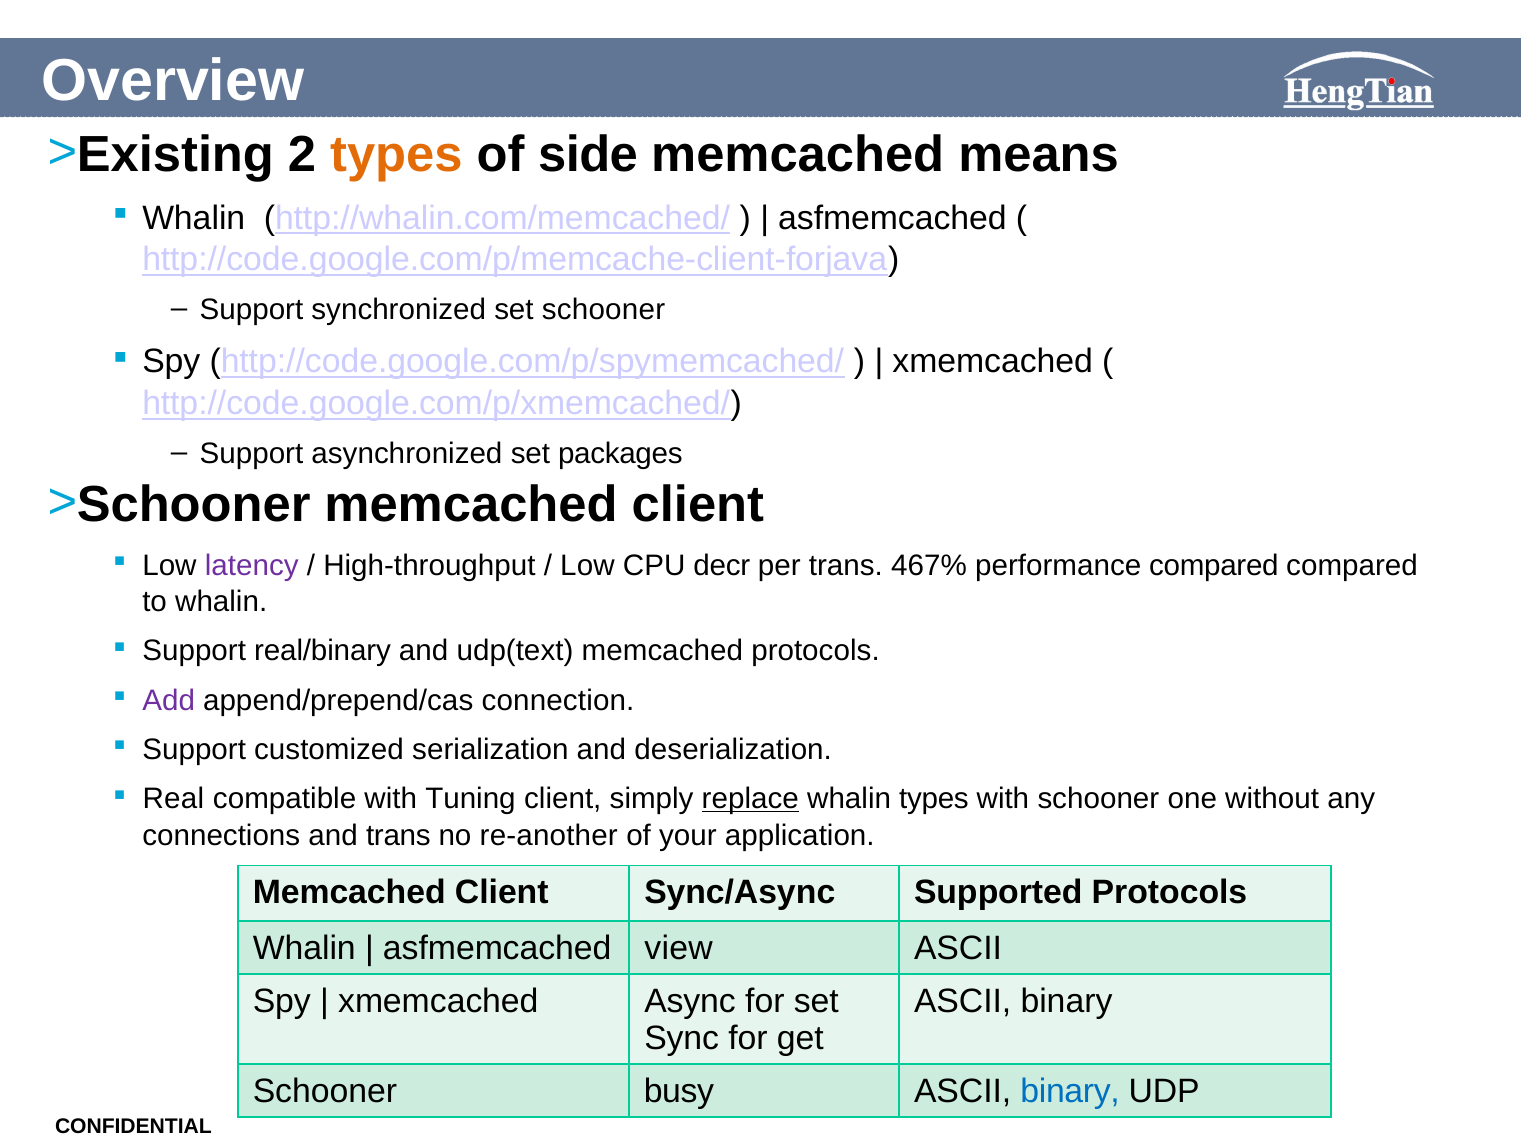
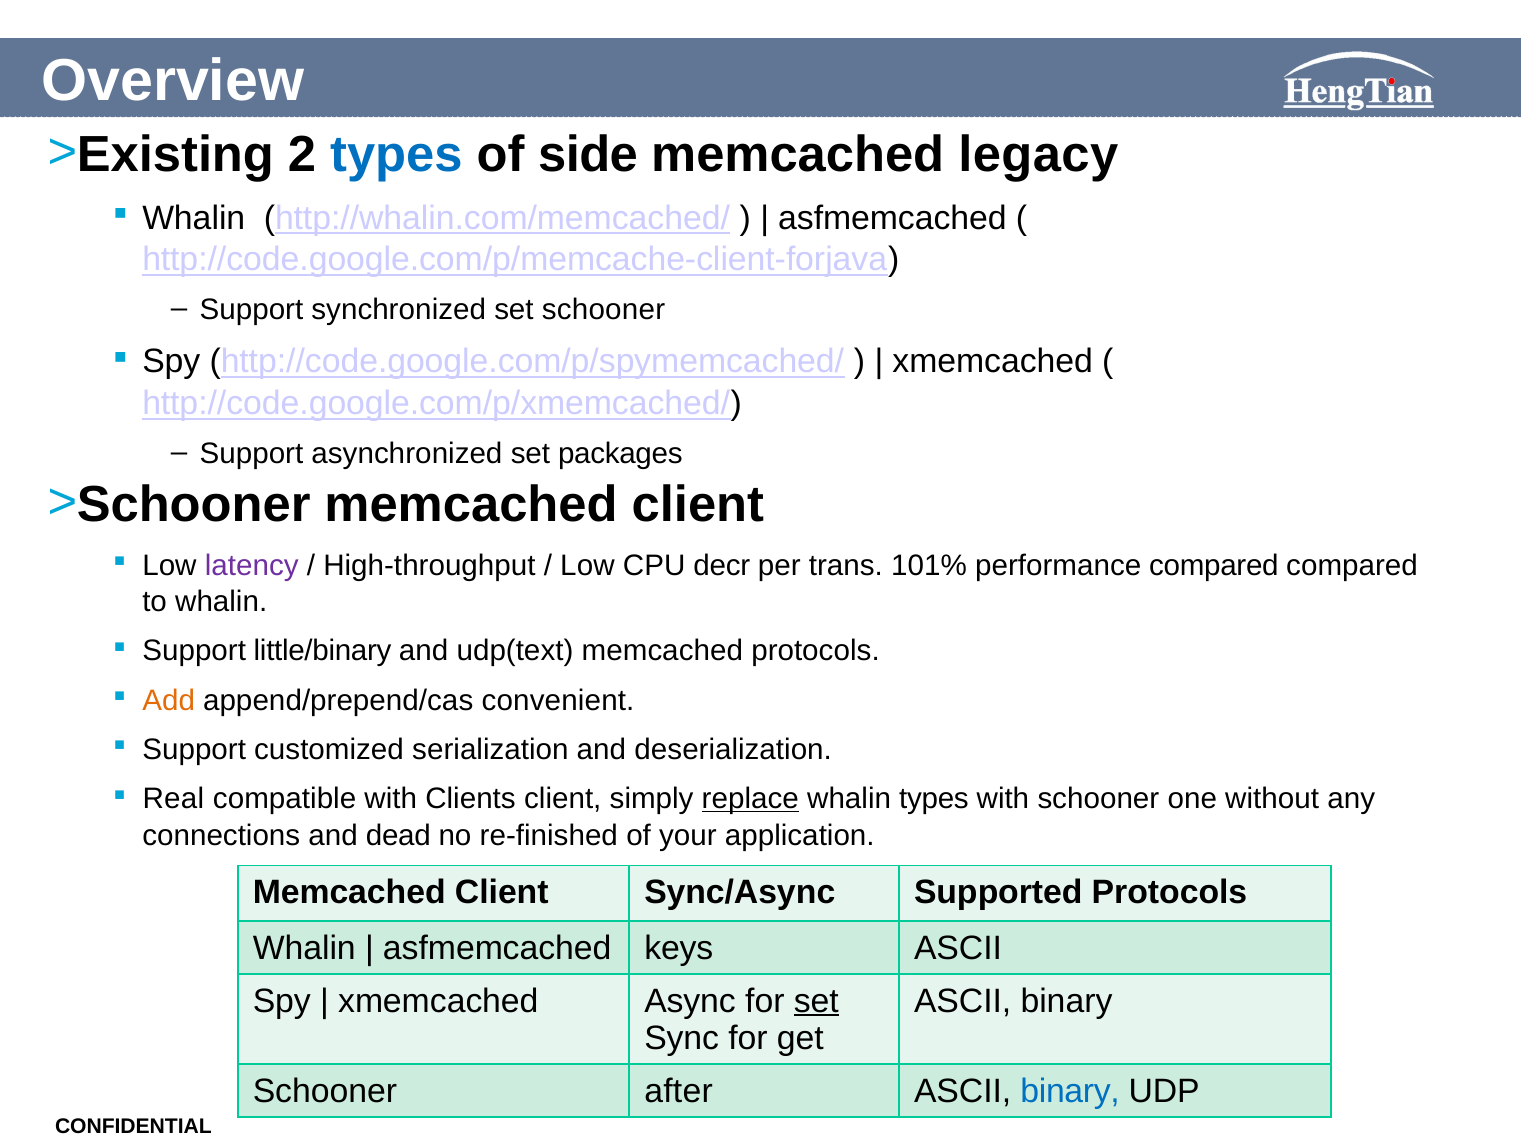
types colour: orange -> blue (396, 155)
means: means -> legacy (1038, 155)
467%: 467% -> 101% (929, 565)
real/binary: real/binary -> little/binary (323, 651)
Add colour: purple -> orange (169, 700)
connection: connection -> convenient (558, 700)
Tuning: Tuning -> Clients (471, 799)
and trans: trans -> dead (398, 835)
re-another: re-another -> re-finished (549, 835)
view: view -> keys (679, 948)
set underline: none -> present (816, 1001)
busy: busy -> after (679, 1091)
